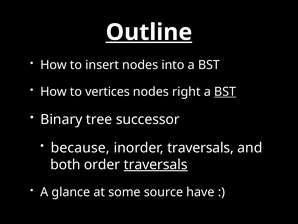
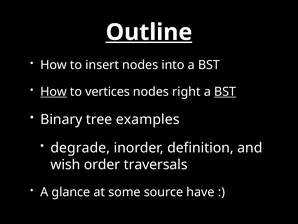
How underline: none -> present (54, 92)
successor: successor -> examples (148, 119)
because: because -> degrade (80, 148)
inorder traversals: traversals -> definition (201, 148)
both: both -> wish (65, 164)
traversals underline: present -> none (156, 164)
